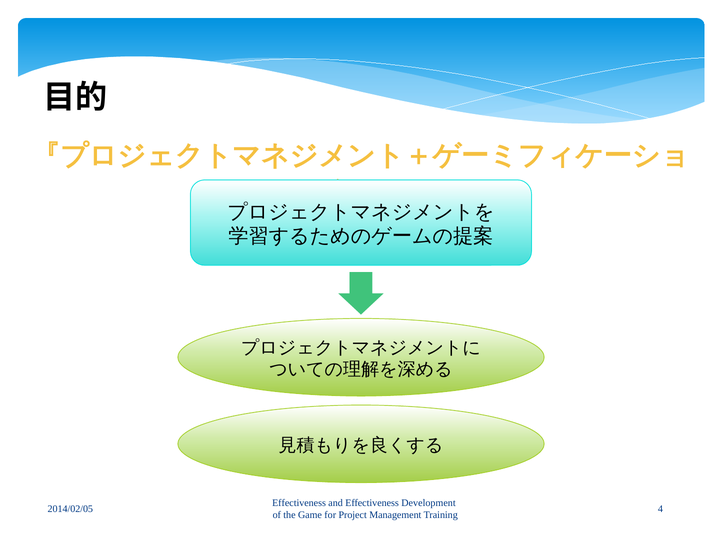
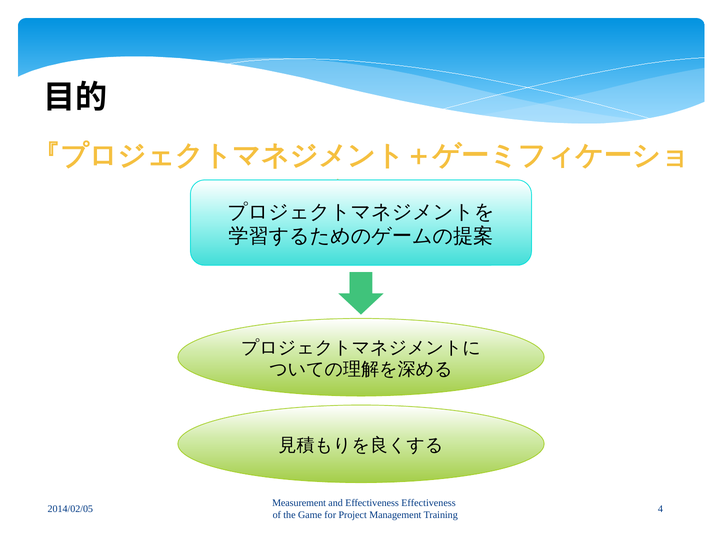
Effectiveness: Effectiveness -> Measurement (299, 503)
Effectiveness Development: Development -> Effectiveness (429, 503)
